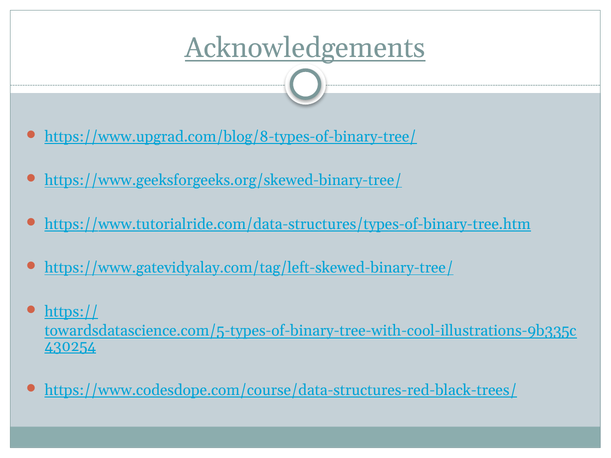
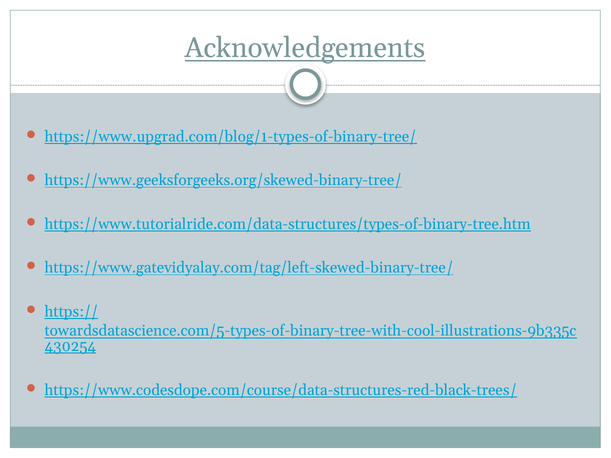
https://www.upgrad.com/blog/8-types-of-binary-tree/: https://www.upgrad.com/blog/8-types-of-binary-tree/ -> https://www.upgrad.com/blog/1-types-of-binary-tree/ (230, 137)
